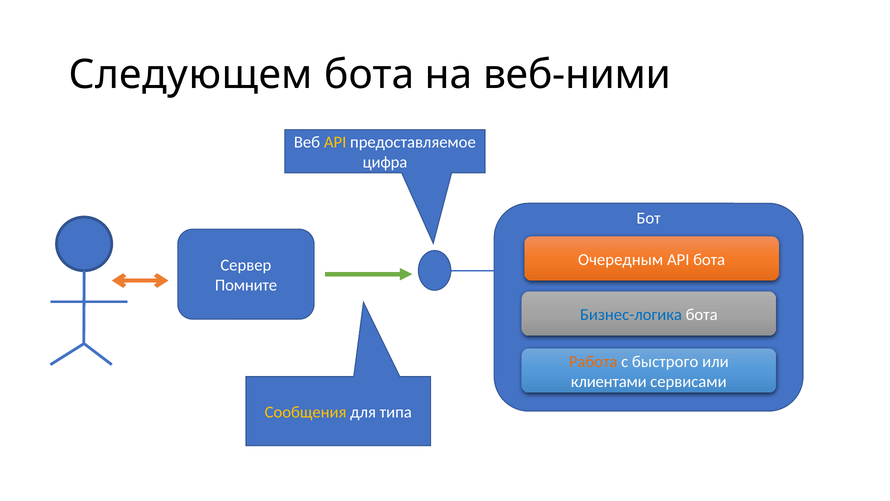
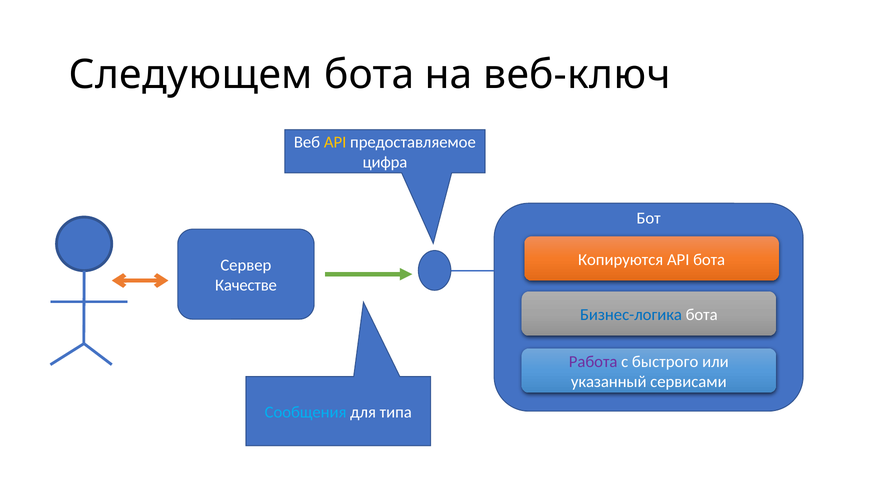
веб-ними: веб-ними -> веб-ключ (577, 75)
Очередным: Очередным -> Копируются (621, 259)
Помните: Помните -> Качестве (246, 285)
Работа colour: orange -> purple (593, 361)
клиентами: клиентами -> указанный (609, 381)
Сообщения colour: yellow -> light blue (306, 412)
